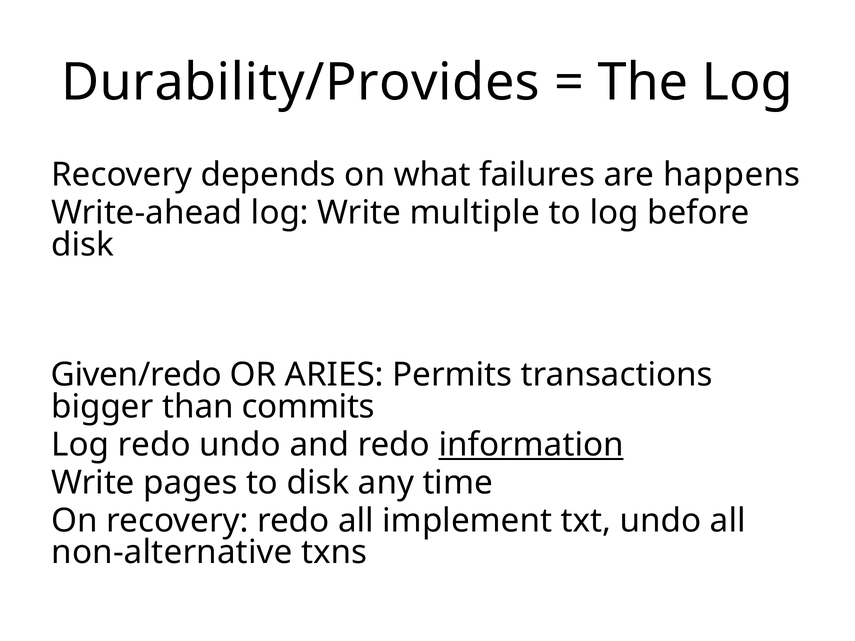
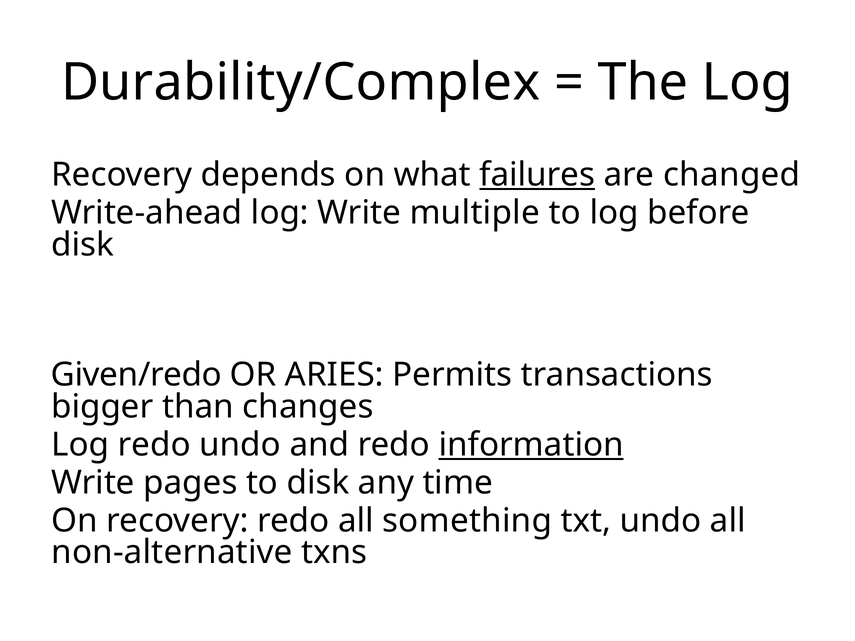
Durability/Provides: Durability/Provides -> Durability/Complex (301, 83)
failures underline: none -> present (537, 175)
happens: happens -> changed (732, 175)
commits: commits -> changes (308, 407)
implement: implement -> something (467, 521)
